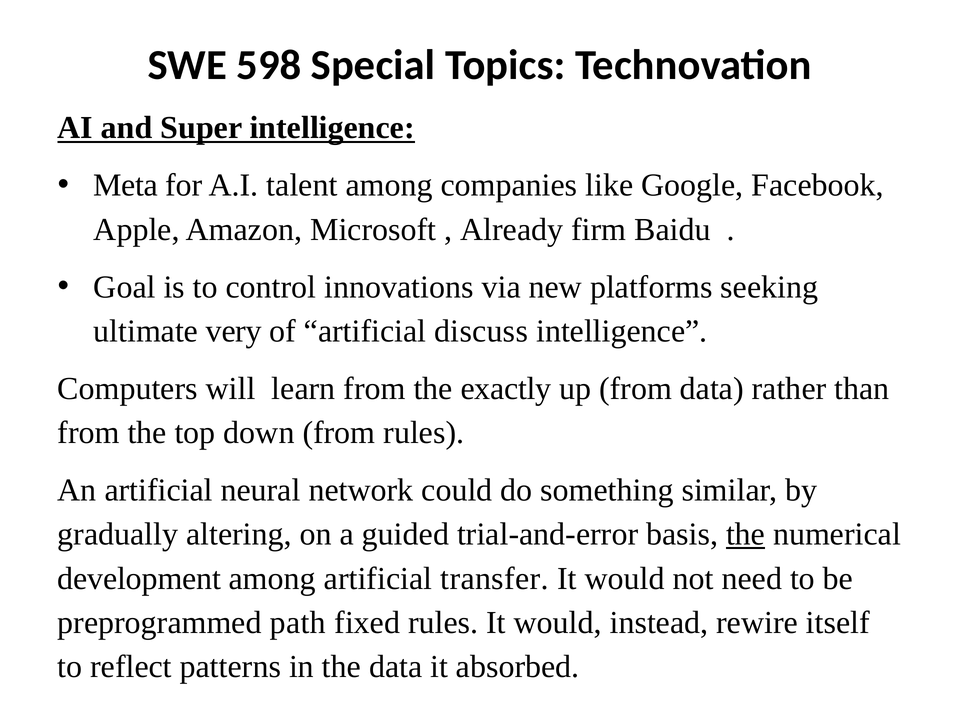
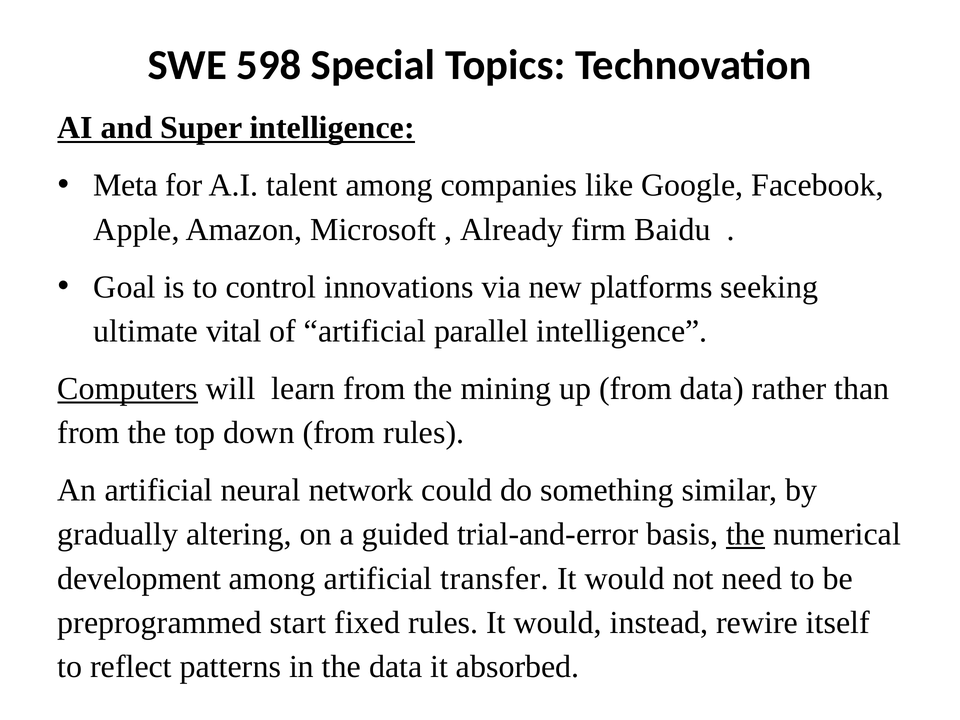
very: very -> vital (234, 331)
discuss: discuss -> parallel (481, 331)
Computers underline: none -> present (128, 389)
exactly: exactly -> mining (506, 389)
path: path -> start (298, 623)
